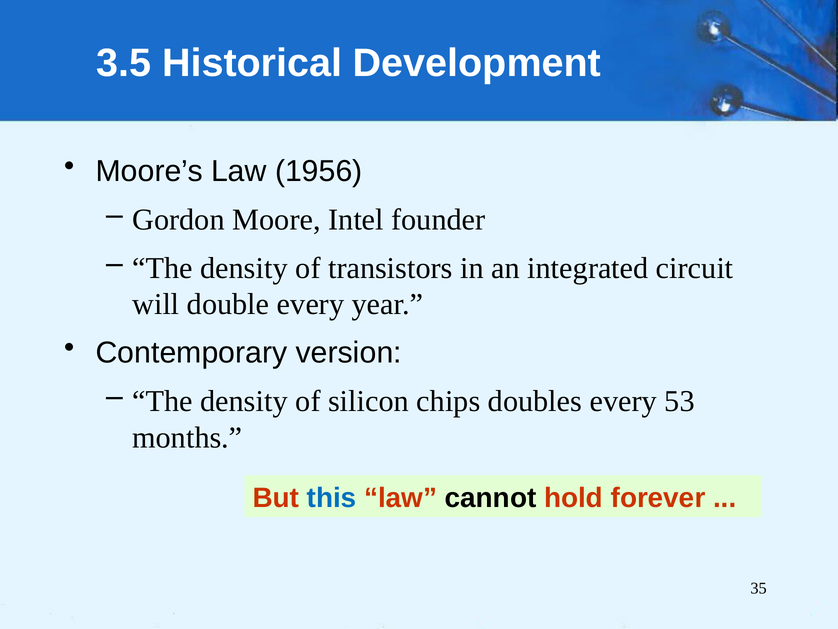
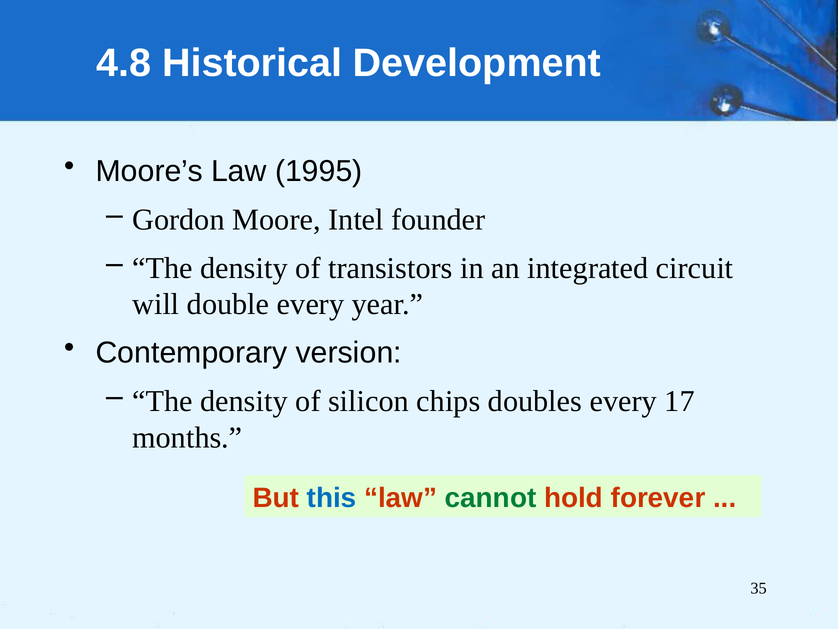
3.5: 3.5 -> 4.8 (124, 63)
1956: 1956 -> 1995 (319, 171)
53: 53 -> 17 (680, 401)
cannot colour: black -> green (491, 498)
